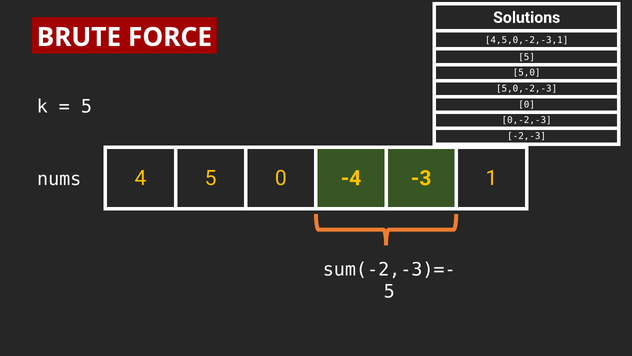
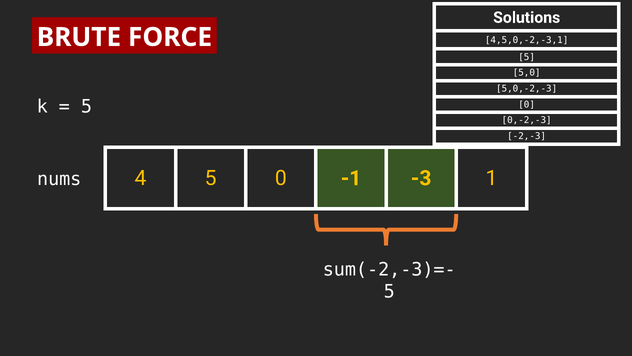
-4: -4 -> -1 (351, 178)
